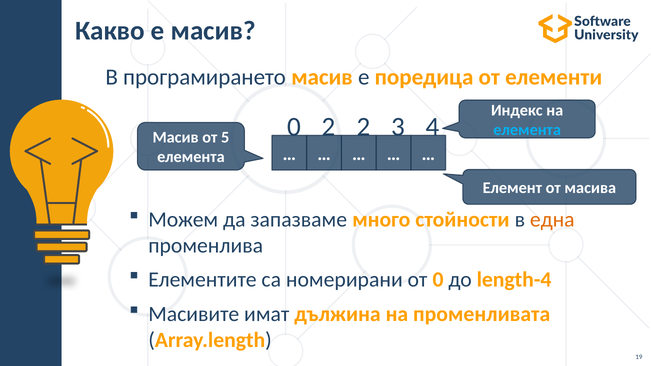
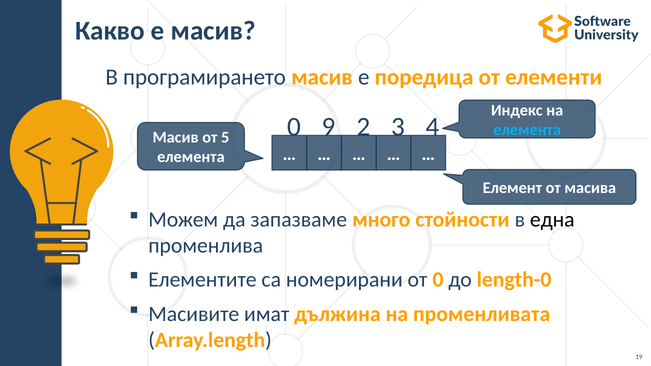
0 2: 2 -> 9 (329, 127)
една colour: orange -> black (552, 220)
length-4: length-4 -> length-0 (514, 280)
